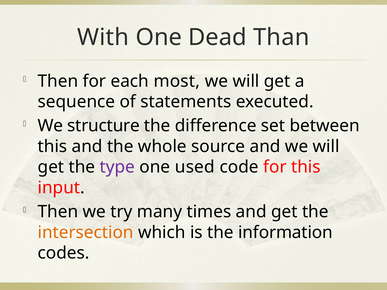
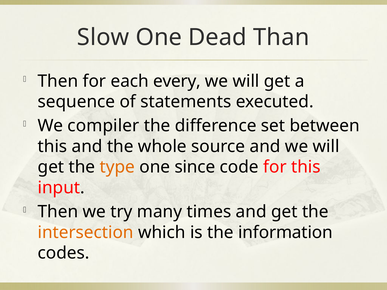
With: With -> Slow (103, 37)
most: most -> every (177, 81)
structure: structure -> compiler (103, 126)
type colour: purple -> orange (117, 167)
used: used -> since (195, 167)
